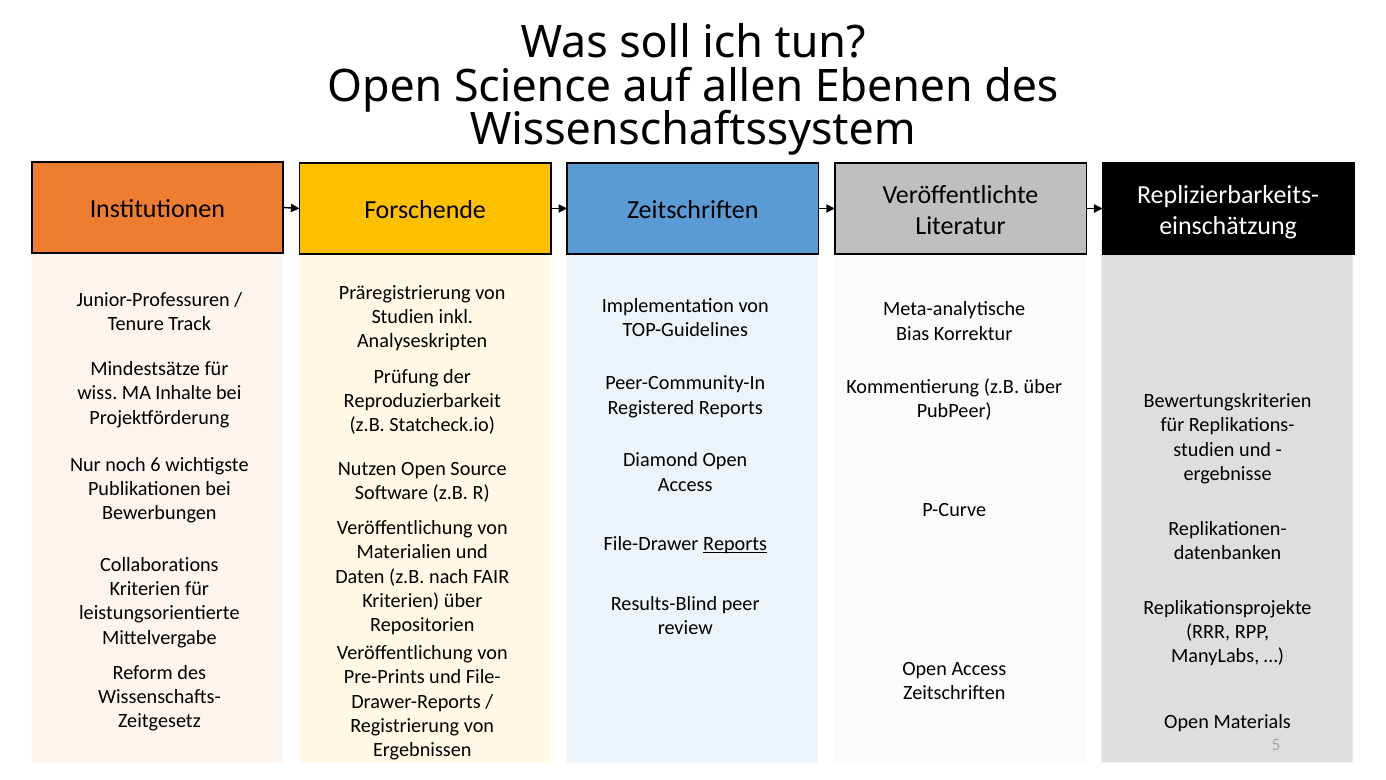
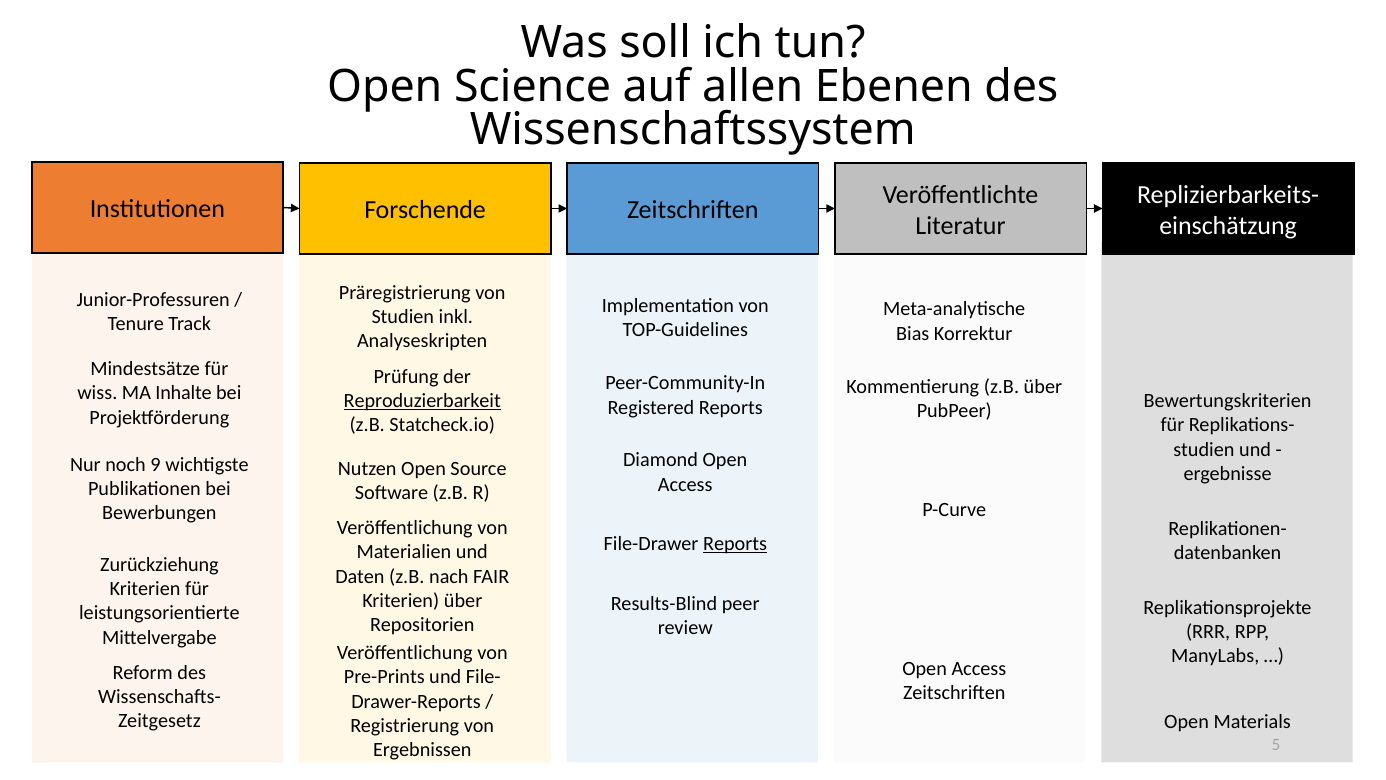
Reproduzierbarkeit underline: none -> present (422, 401)
6: 6 -> 9 (155, 464)
Collaborations: Collaborations -> Zurückziehung (159, 564)
